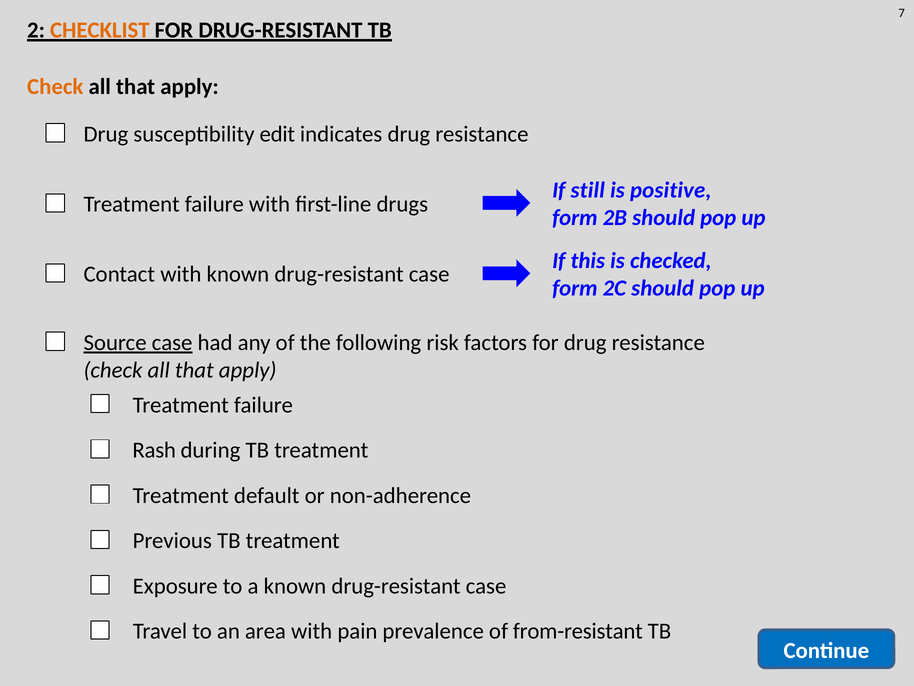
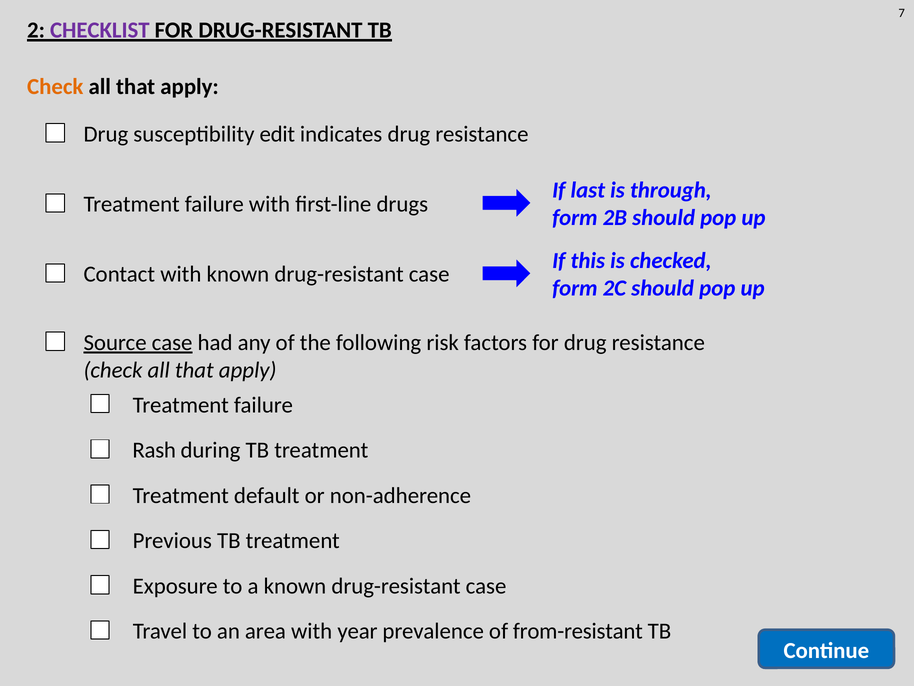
CHECKLIST colour: orange -> purple (100, 30)
still: still -> last (588, 190)
positive: positive -> through (671, 190)
pain: pain -> year (357, 631)
